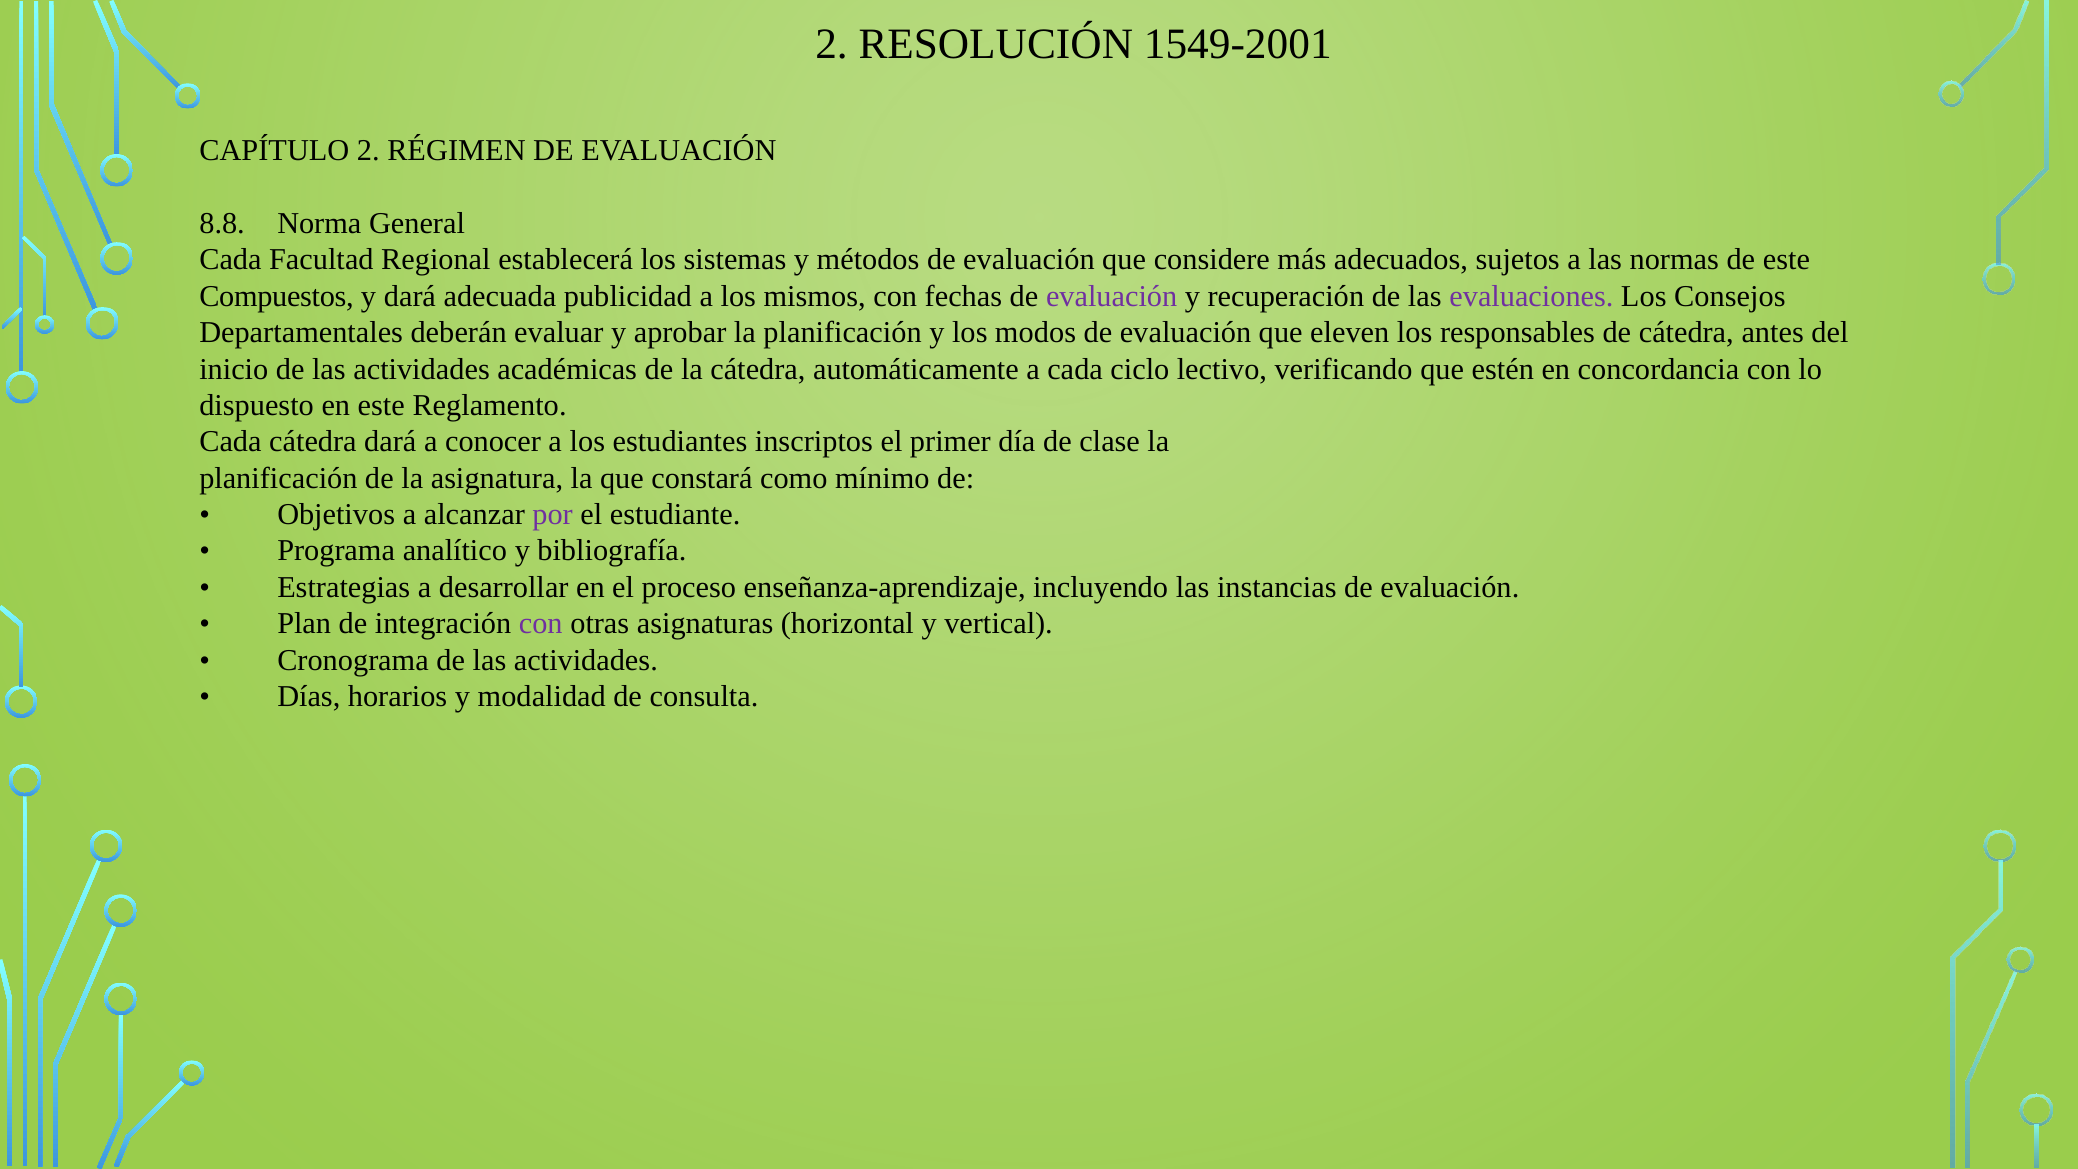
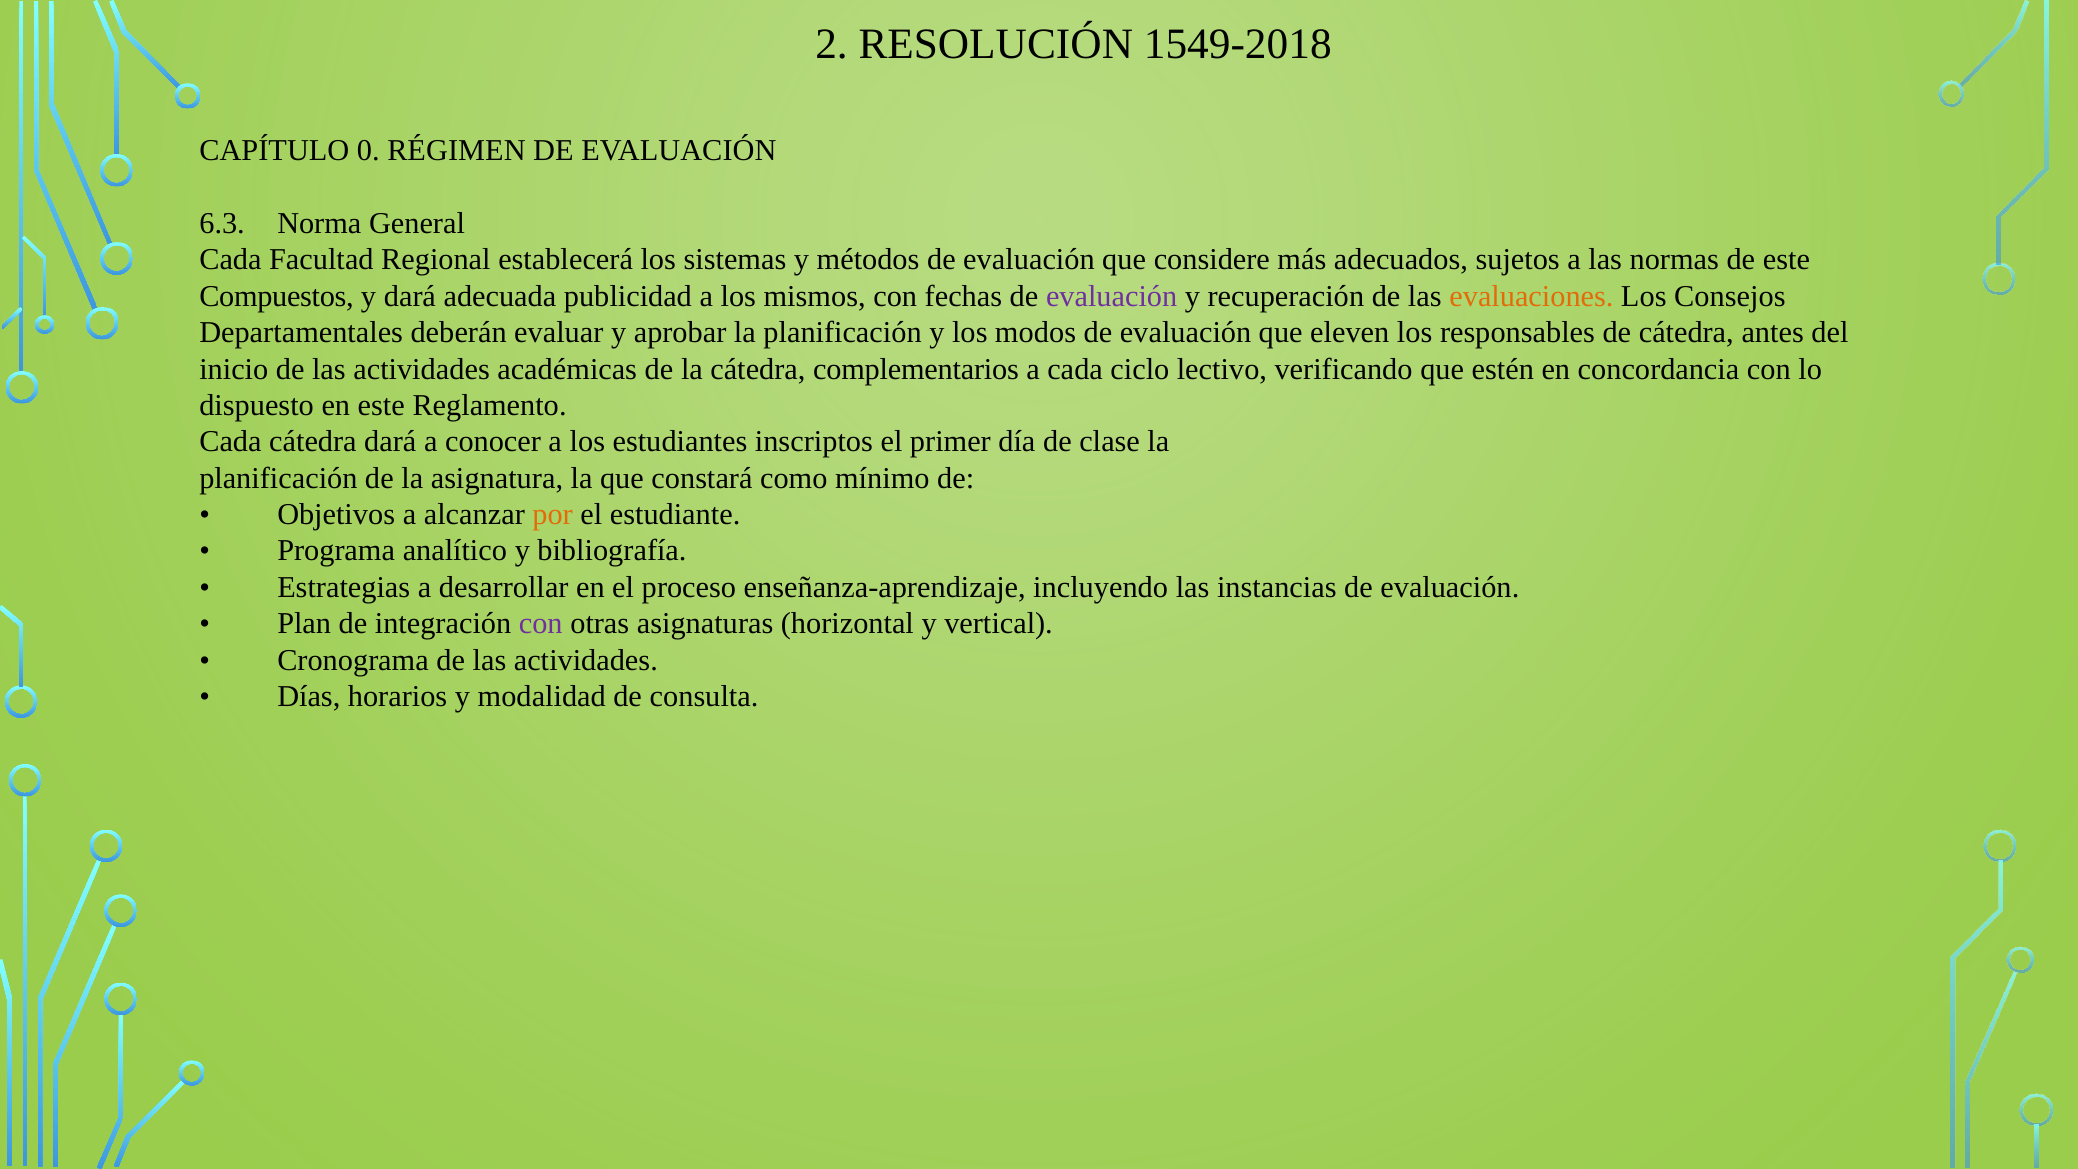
1549-2001: 1549-2001 -> 1549-2018 (1238, 44)
CAPÍTULO 2: 2 -> 0 (368, 151)
8.8: 8.8 -> 6.3 (222, 223)
evaluaciones colour: purple -> orange (1531, 296)
automáticamente: automáticamente -> complementarios (916, 369)
por colour: purple -> orange (553, 515)
